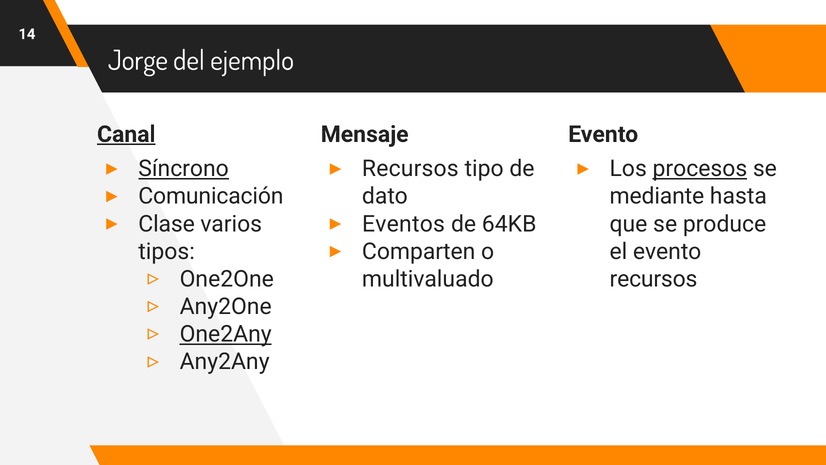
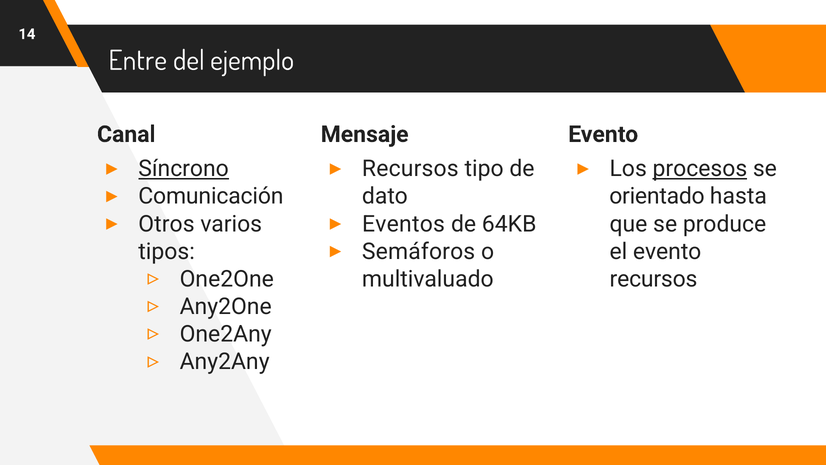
Jorge: Jorge -> Entre (138, 61)
Canal underline: present -> none (126, 134)
mediante: mediante -> orientado (657, 196)
Clase: Clase -> Otros (166, 224)
Comparten: Comparten -> Semáforos (419, 251)
One2Any underline: present -> none (226, 334)
